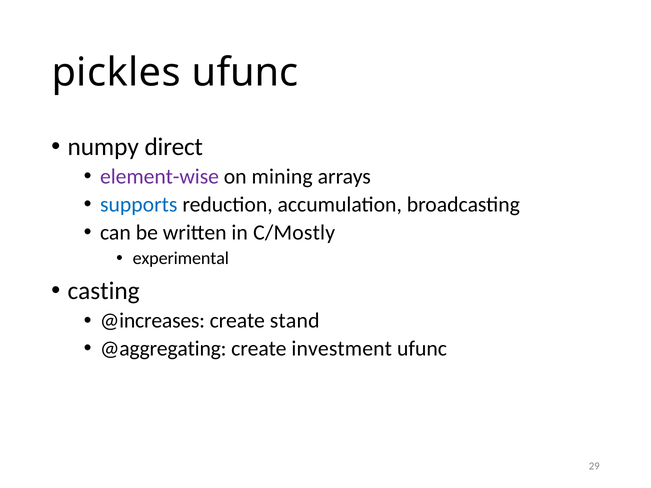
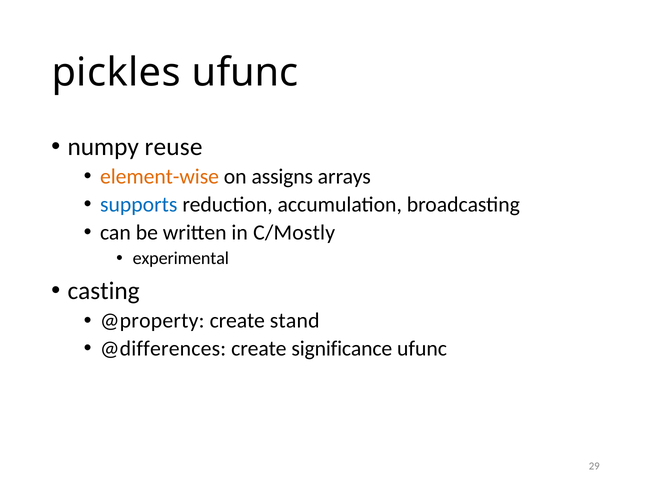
direct: direct -> reuse (174, 147)
element-wise colour: purple -> orange (160, 177)
mining: mining -> assigns (282, 177)
@increases: @increases -> @property (152, 321)
@aggregating: @aggregating -> @differences (163, 349)
investment: investment -> significance (342, 349)
